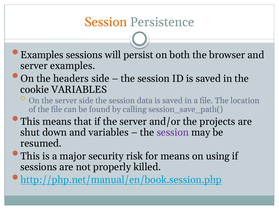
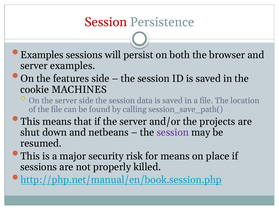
Session colour: orange -> red (106, 22)
headers: headers -> features (71, 78)
cookie VARIABLES: VARIABLES -> MACHINES (79, 89)
and variables: variables -> netbeans (109, 132)
using: using -> place (218, 156)
